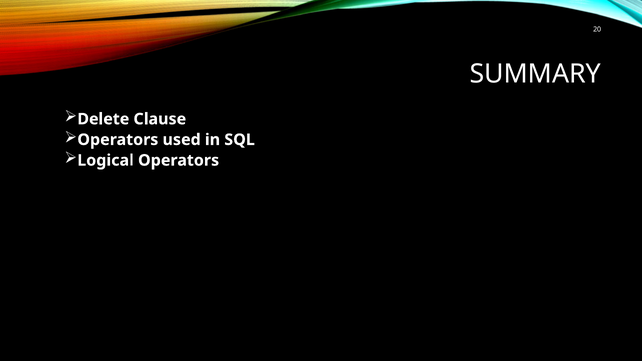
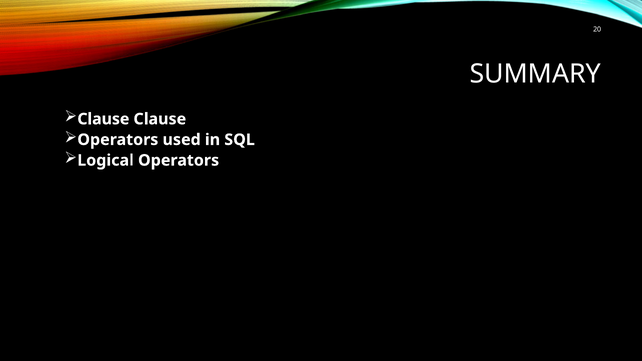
Delete: Delete -> Clause (103, 119)
